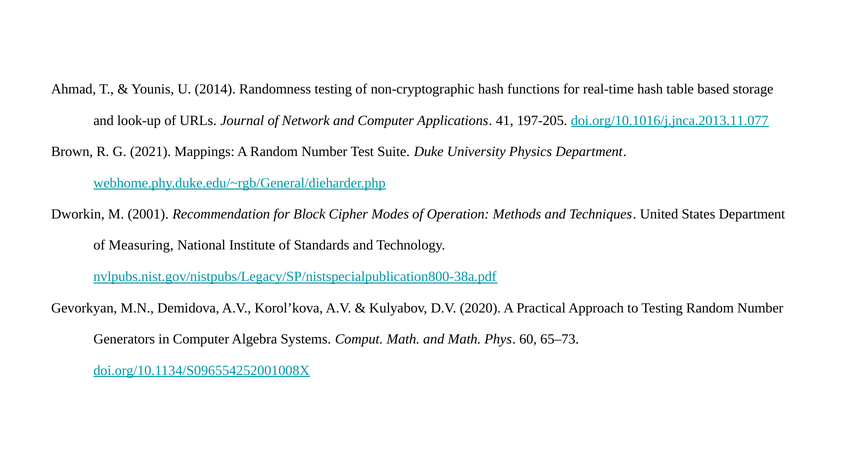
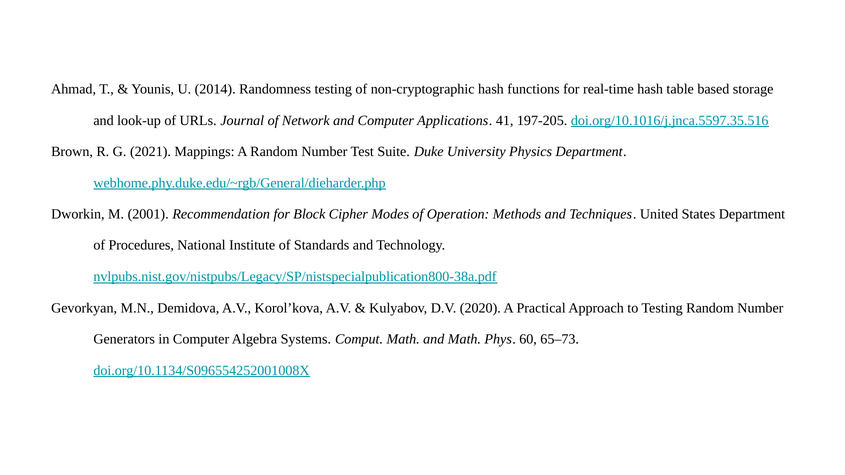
doi.org/10.1016/j.jnca.2013.11.077: doi.org/10.1016/j.jnca.2013.11.077 -> doi.org/10.1016/j.jnca.5597.35.516 (670, 120)
Measuring: Measuring -> Procedures (141, 246)
